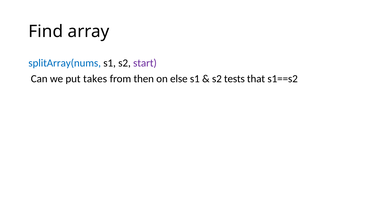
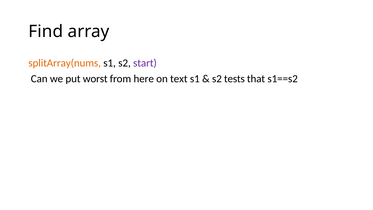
splitArray(nums colour: blue -> orange (65, 63)
takes: takes -> worst (95, 79)
then: then -> here (144, 79)
else: else -> text (179, 79)
